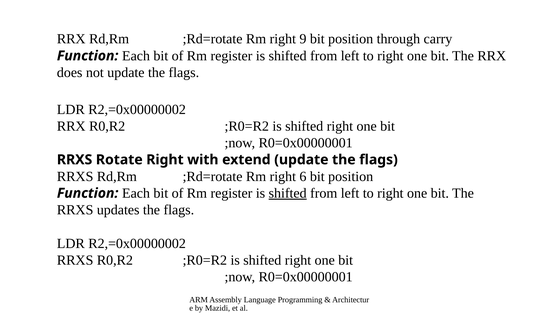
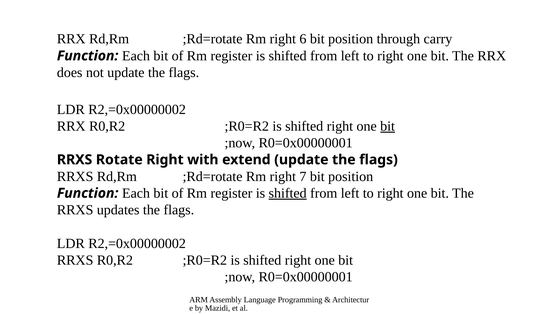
9: 9 -> 6 (303, 39)
bit underline: none -> present (388, 126)
6: 6 -> 7 (303, 177)
